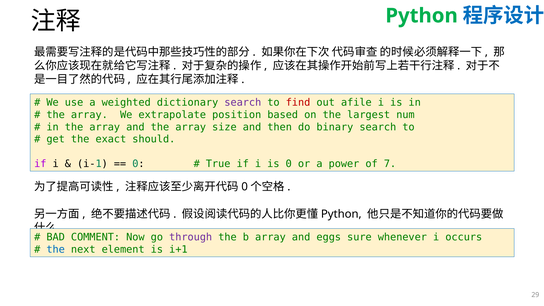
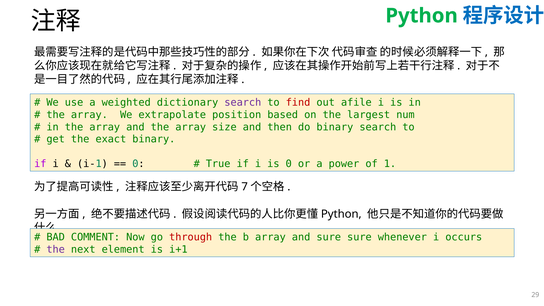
exact should: should -> binary (154, 139)
7: 7 -> 1 (390, 164)
0: 0 -> 7 (245, 187)
through colour: purple -> red (191, 237)
and eggs: eggs -> sure (329, 237)
the colour: blue -> purple (56, 249)
